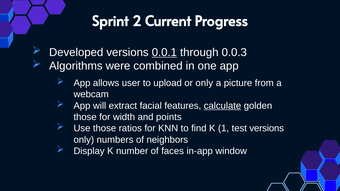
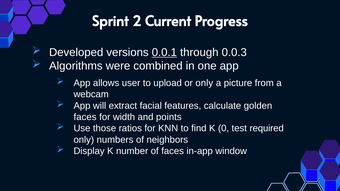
calculate underline: present -> none (222, 106)
those: those -> faces (85, 117)
1: 1 -> 0 (224, 129)
test versions: versions -> required (267, 129)
